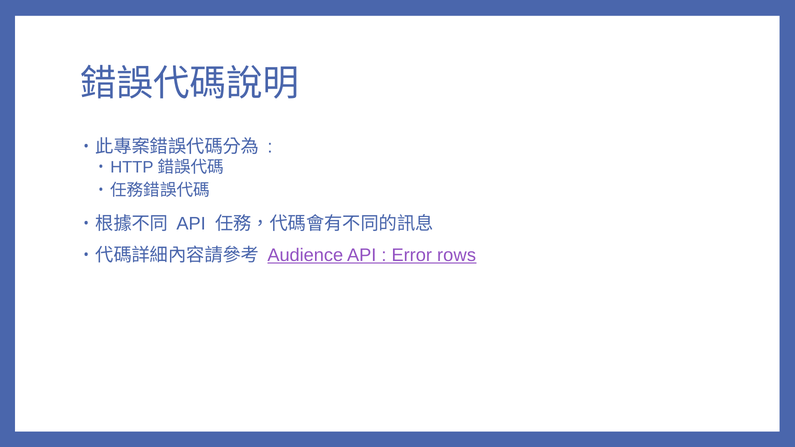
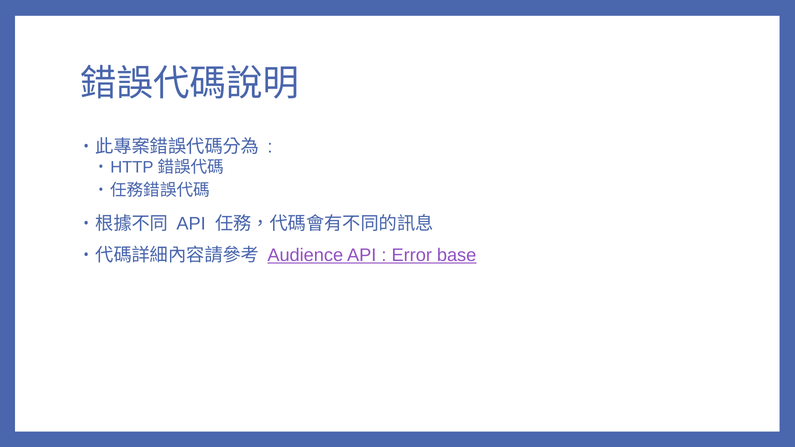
rows: rows -> base (457, 255)
